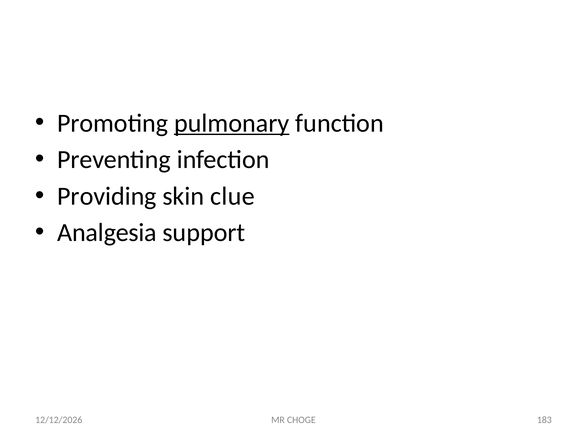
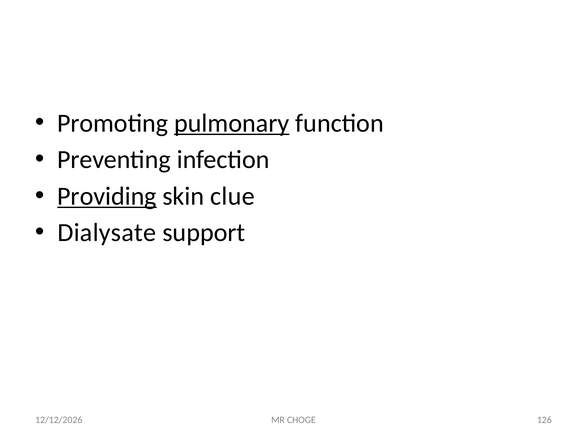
Providing underline: none -> present (107, 196)
Analgesia: Analgesia -> Dialysate (107, 233)
183: 183 -> 126 (544, 420)
